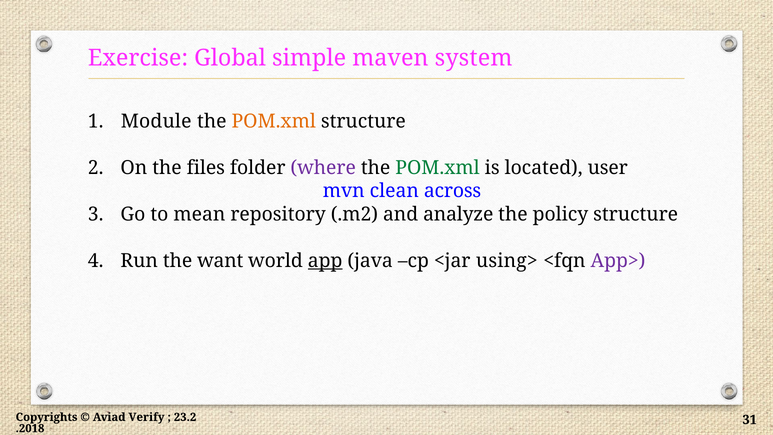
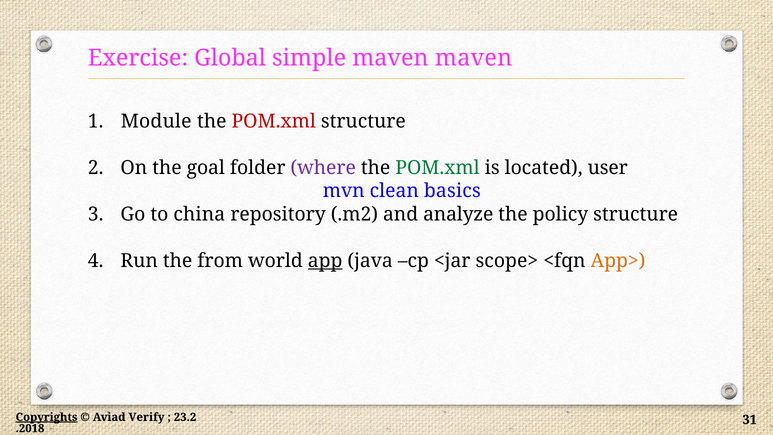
maven system: system -> maven (474, 58)
POM.xml colour: orange -> red (274, 121)
files: files -> goal (206, 168)
across: across -> basics (452, 191)
mean: mean -> china (199, 214)
want: want -> from (220, 261)
using>: using> -> scope> (507, 261)
App> colour: purple -> orange (618, 261)
Copyrights underline: none -> present (47, 417)
